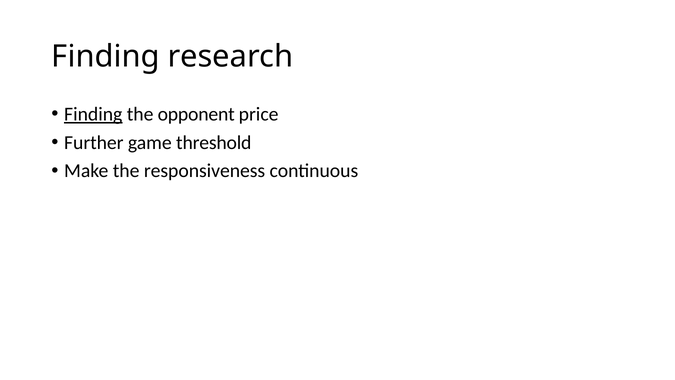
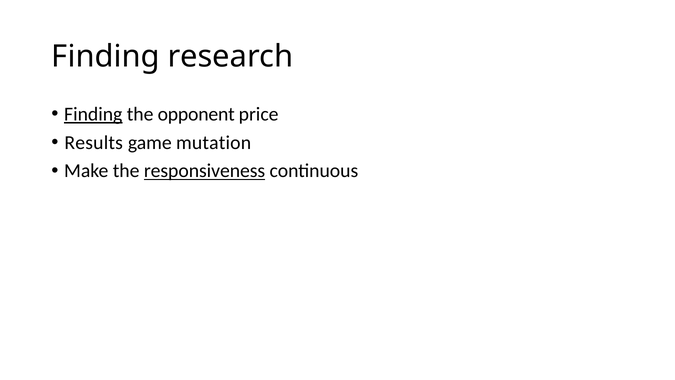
Further: Further -> Results (94, 142)
threshold: threshold -> mutation (214, 142)
responsiveness underline: none -> present (205, 171)
